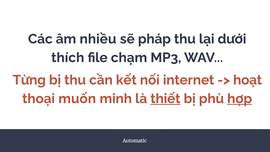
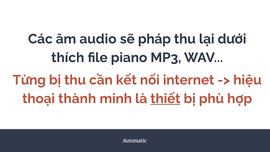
nhiều: nhiều -> audio (98, 39)
chạm: chạm -> piano (129, 58)
hoạt: hoạt -> hiệu (247, 80)
muốn: muốn -> thành (77, 99)
hợp underline: present -> none (240, 99)
